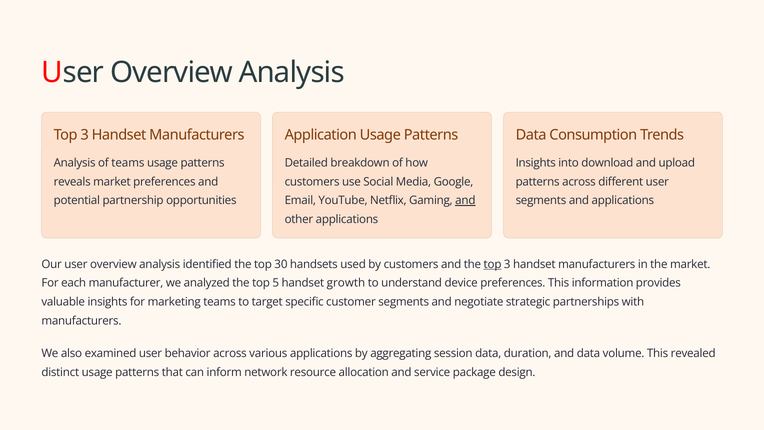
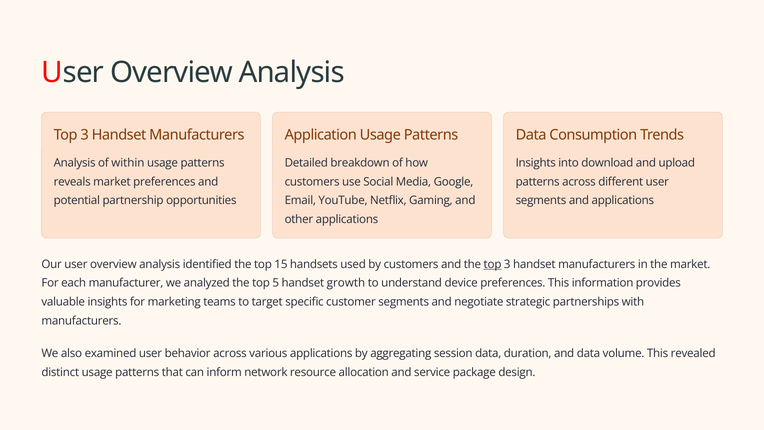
of teams: teams -> within (128, 163)
and underline: present -> none (465, 200)
30: 30 -> 15 (281, 264)
